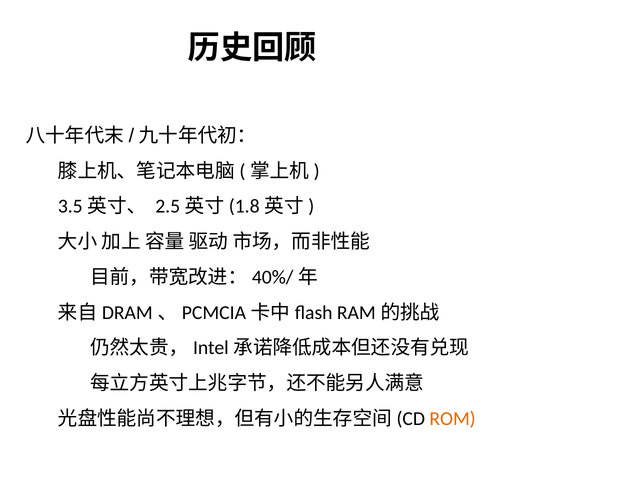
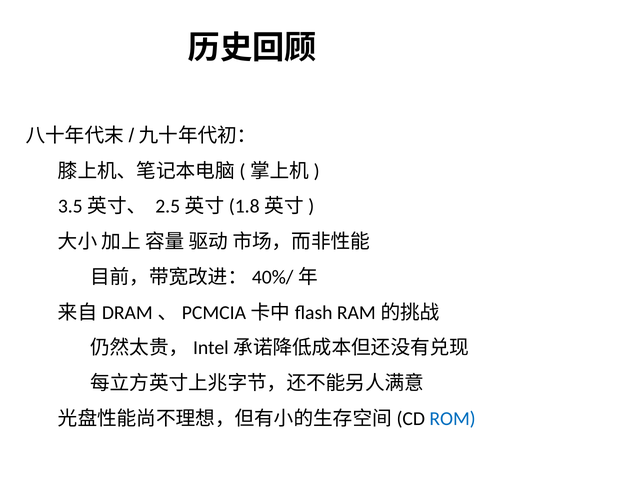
ROM colour: orange -> blue (453, 419)
